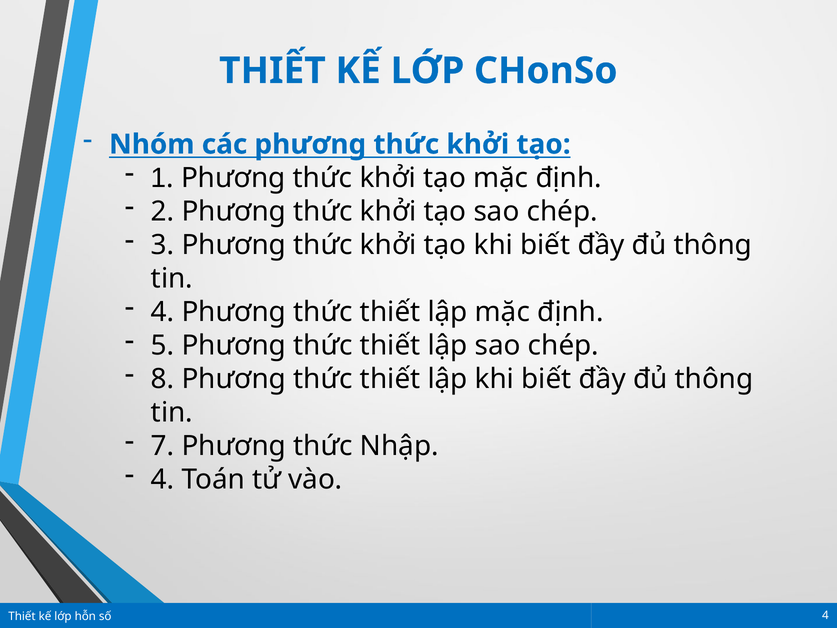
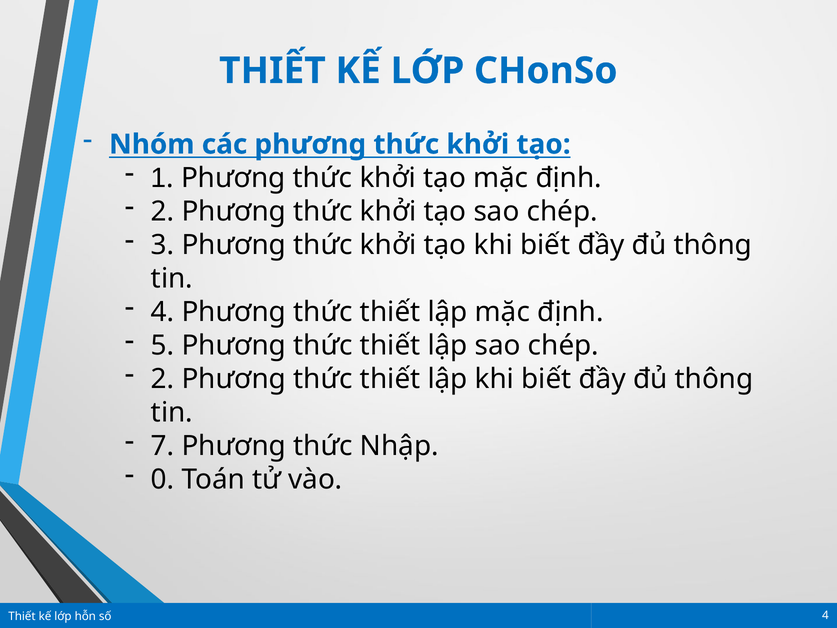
8: 8 -> 2 (163, 379)
4: 4 -> 0 (163, 479)
